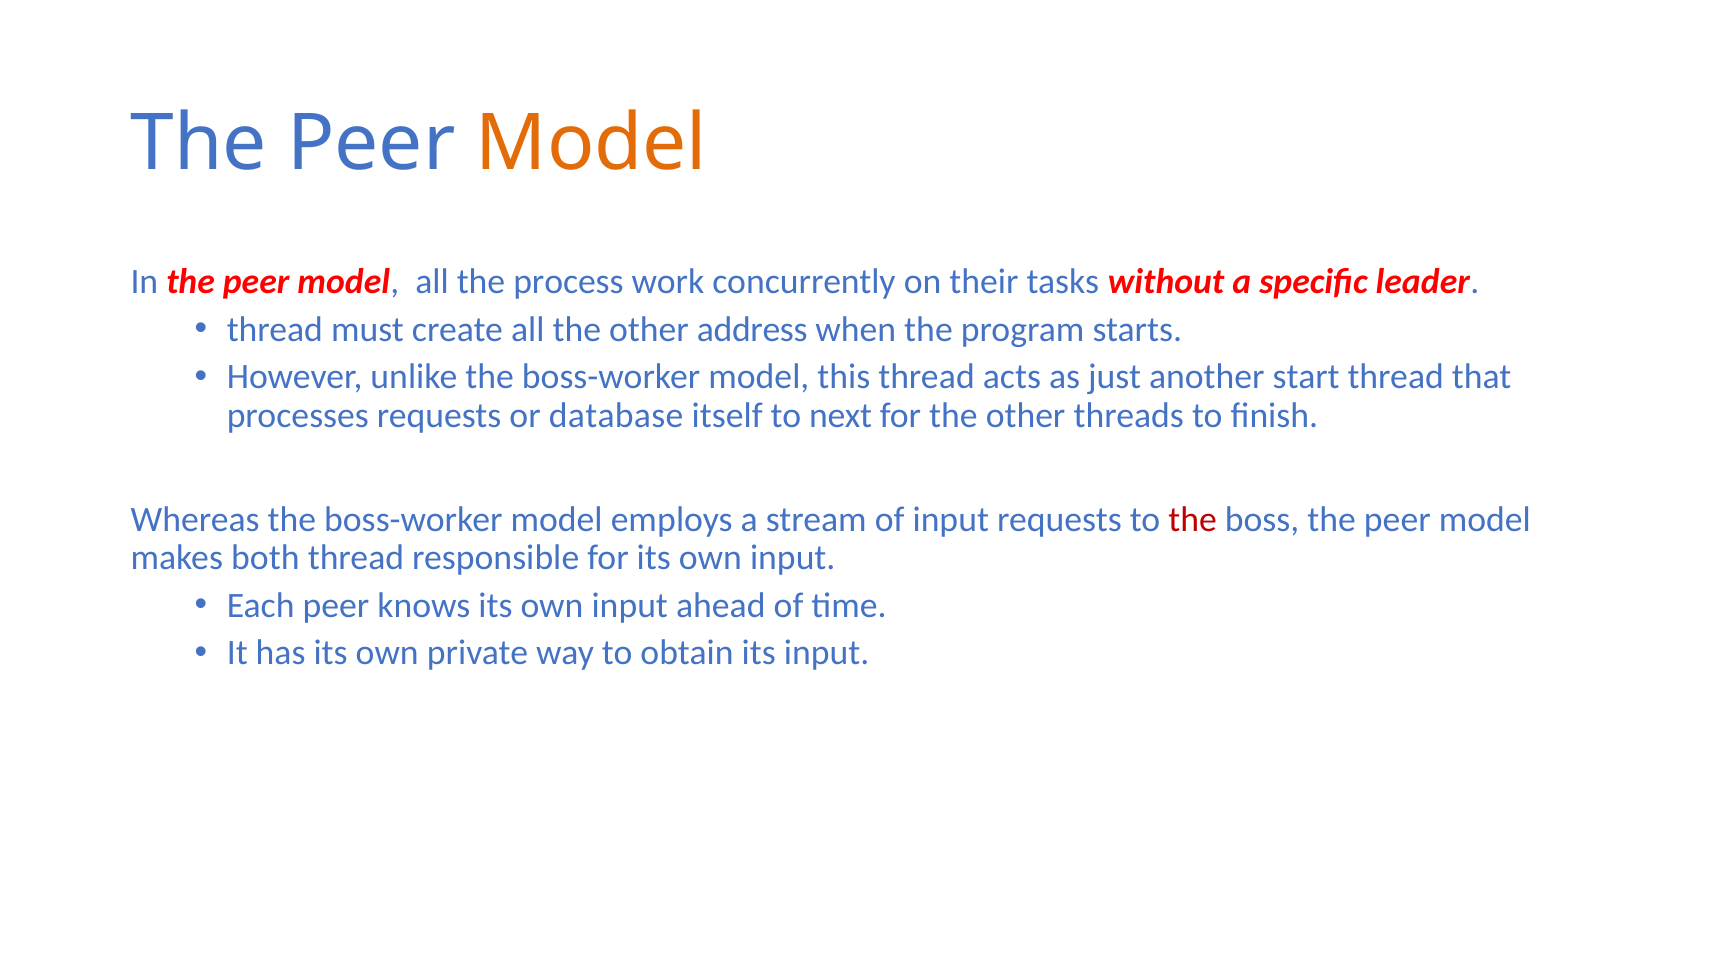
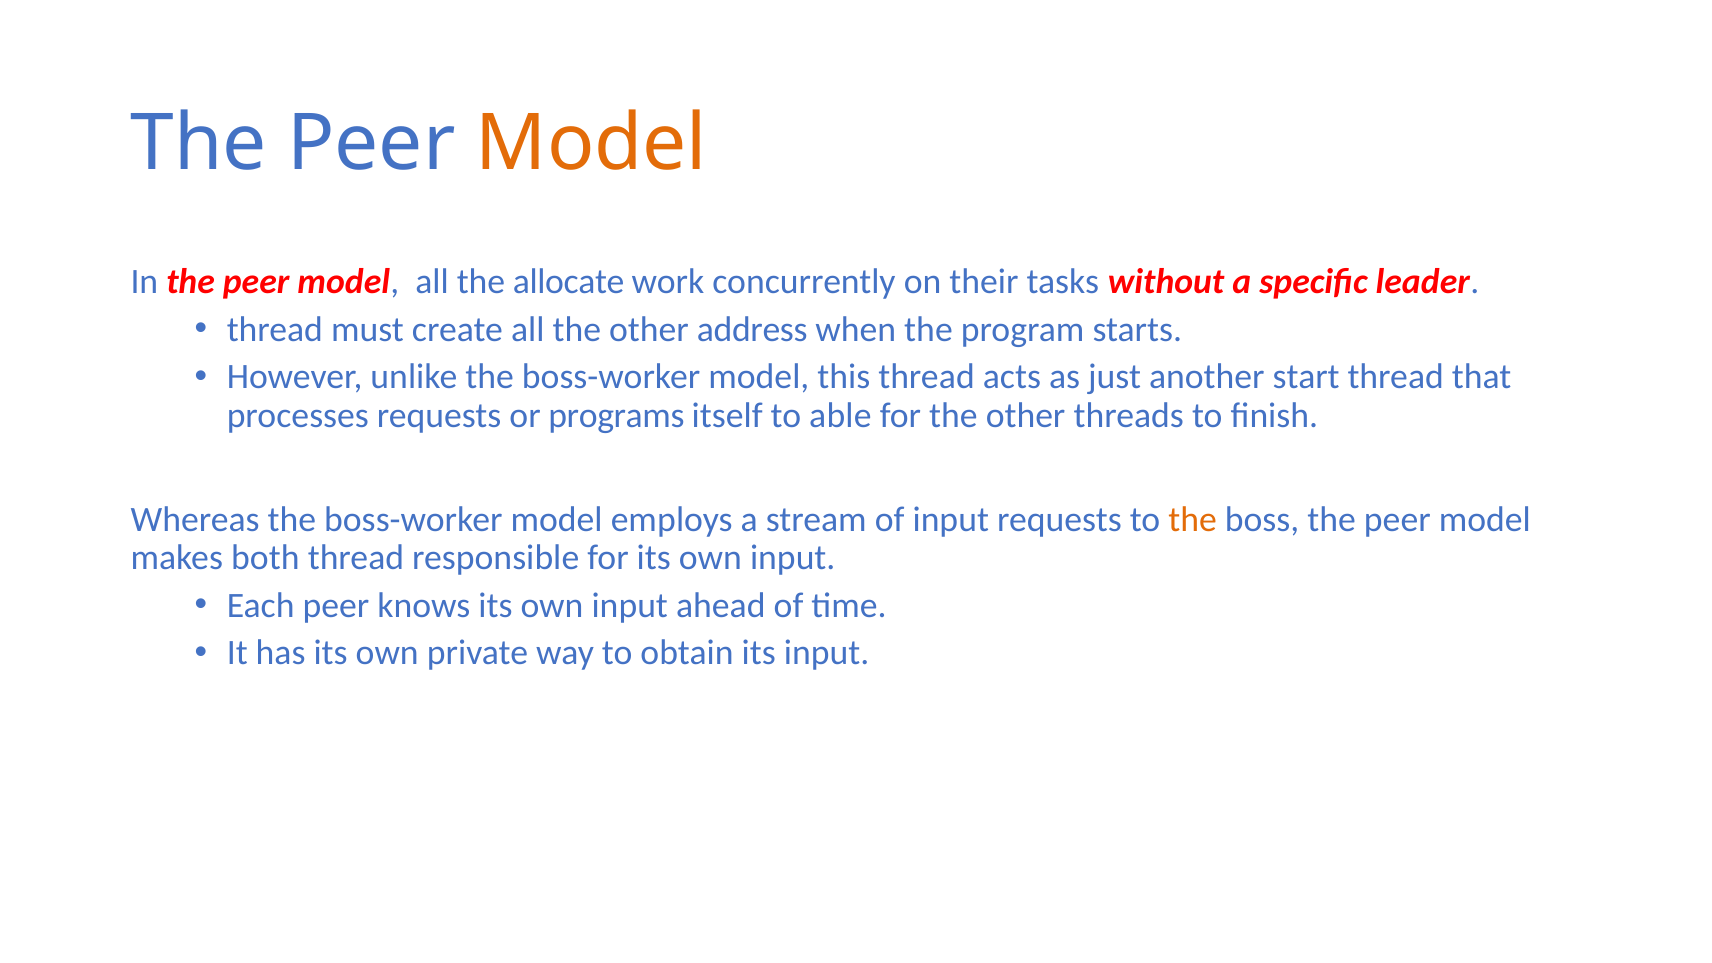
process: process -> allocate (569, 282)
database: database -> programs (616, 415)
next: next -> able (840, 415)
the colour: red -> orange (1193, 519)
